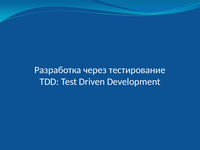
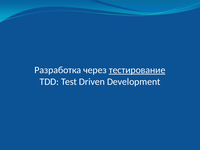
тестирование underline: none -> present (137, 70)
